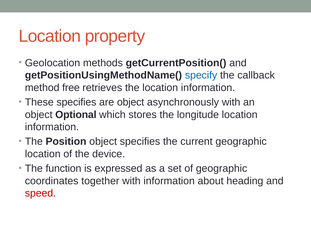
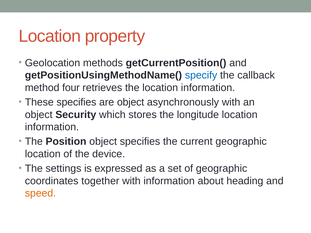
free: free -> four (71, 88)
Optional: Optional -> Security (76, 115)
function: function -> settings (63, 169)
speed colour: red -> orange (40, 194)
